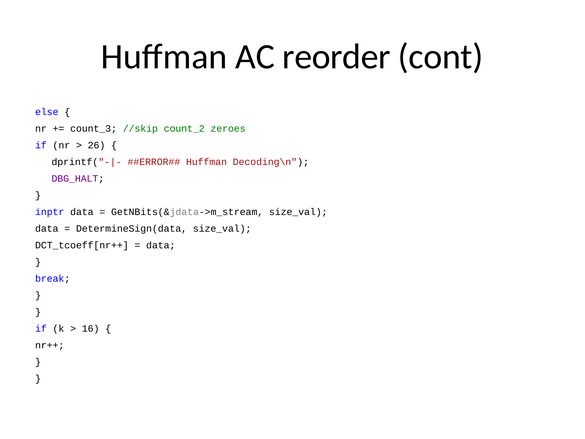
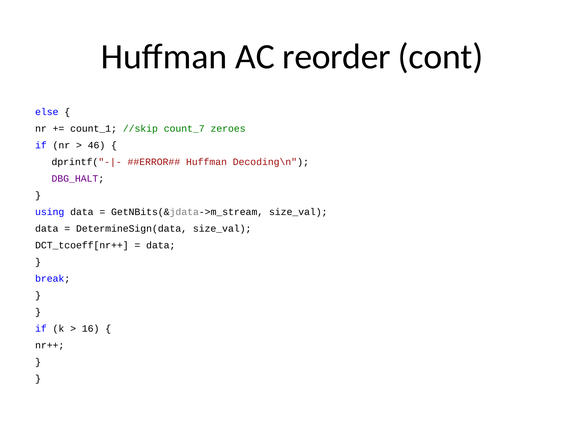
count_3: count_3 -> count_1 (94, 128)
count_2: count_2 -> count_7 (184, 128)
26: 26 -> 46 (96, 145)
inptr: inptr -> using (50, 212)
